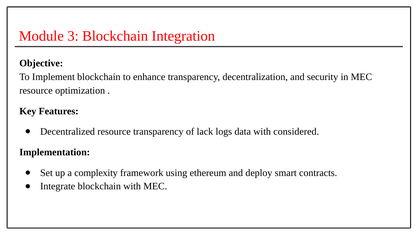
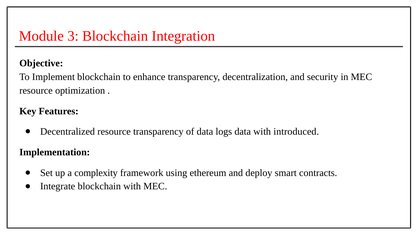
of lack: lack -> data (205, 131)
considered: considered -> introduced (296, 131)
